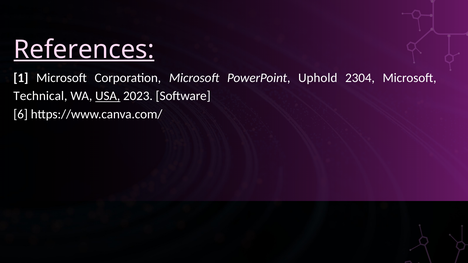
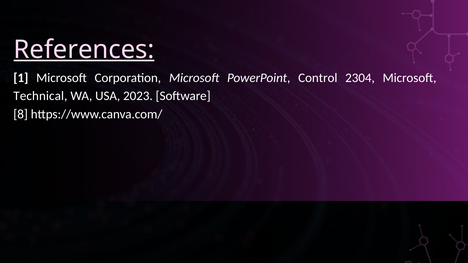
Uphold: Uphold -> Control (318, 78)
USA underline: present -> none (108, 96)
6: 6 -> 8 (21, 114)
